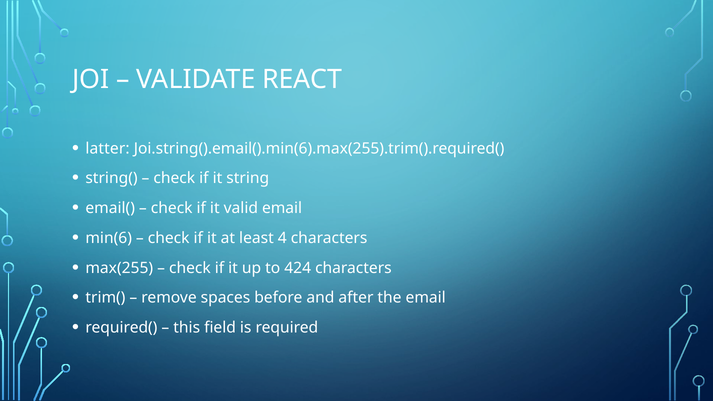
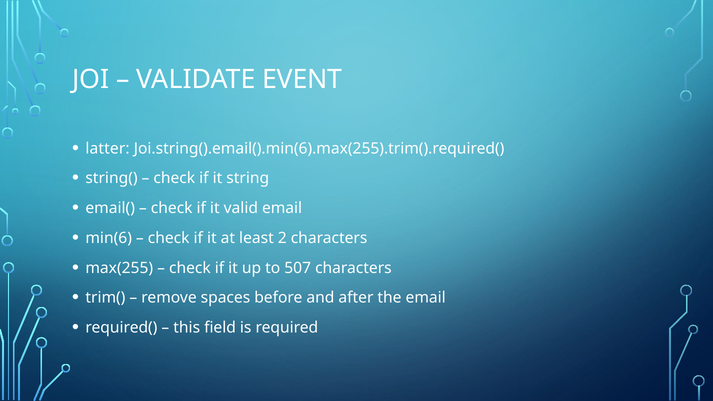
REACT: REACT -> EVENT (302, 79)
4: 4 -> 2 (282, 238)
424: 424 -> 507 (298, 268)
